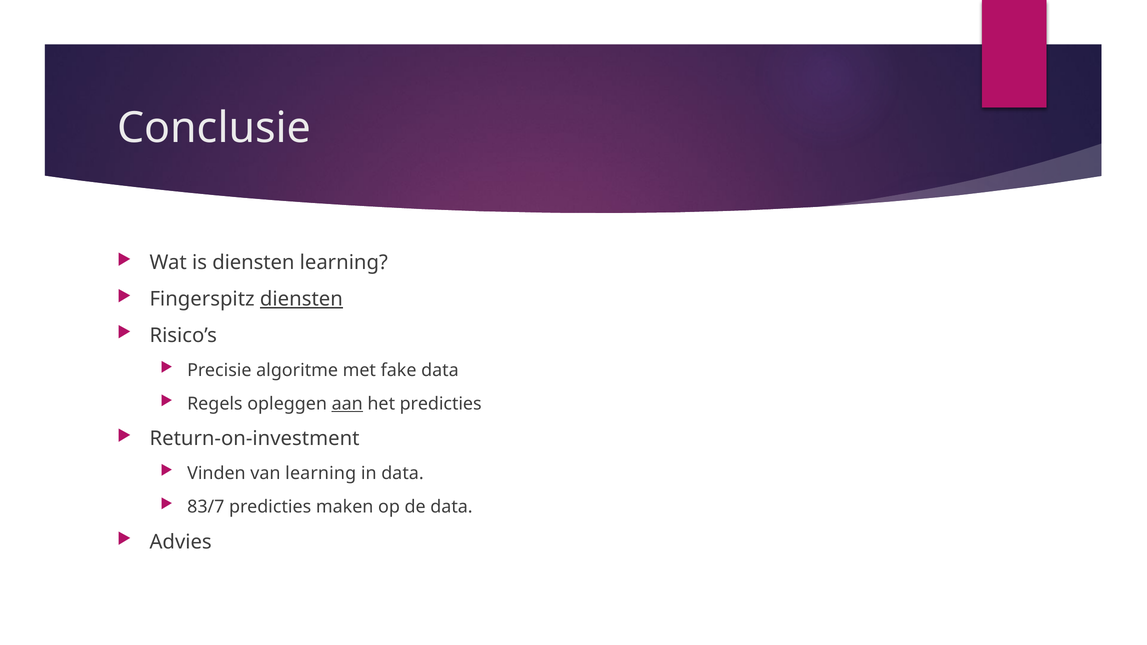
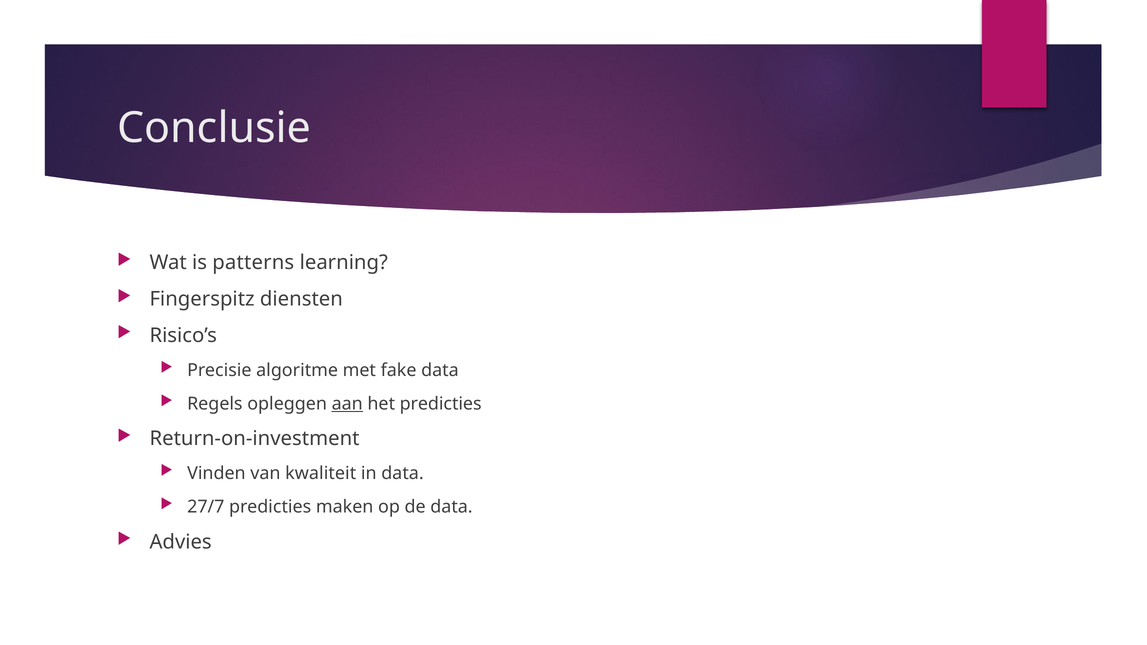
is diensten: diensten -> patterns (253, 263)
diensten underline: present -> none (301, 299)
van learning: learning -> kwaliteit (321, 474)
83/7: 83/7 -> 27/7 (206, 507)
